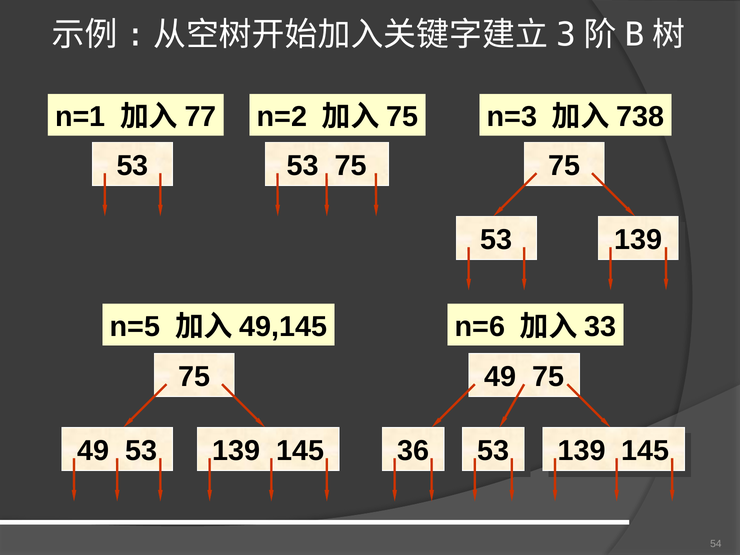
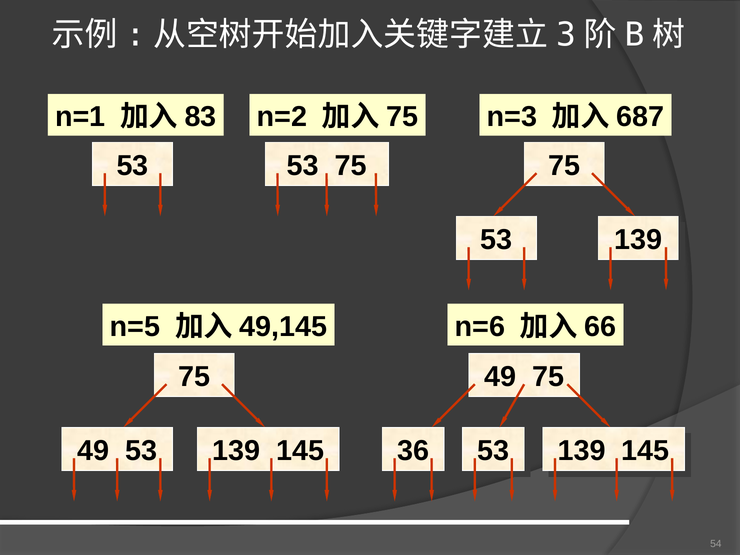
77: 77 -> 83 (201, 117)
738: 738 -> 687 (640, 117)
33: 33 -> 66 (600, 327)
